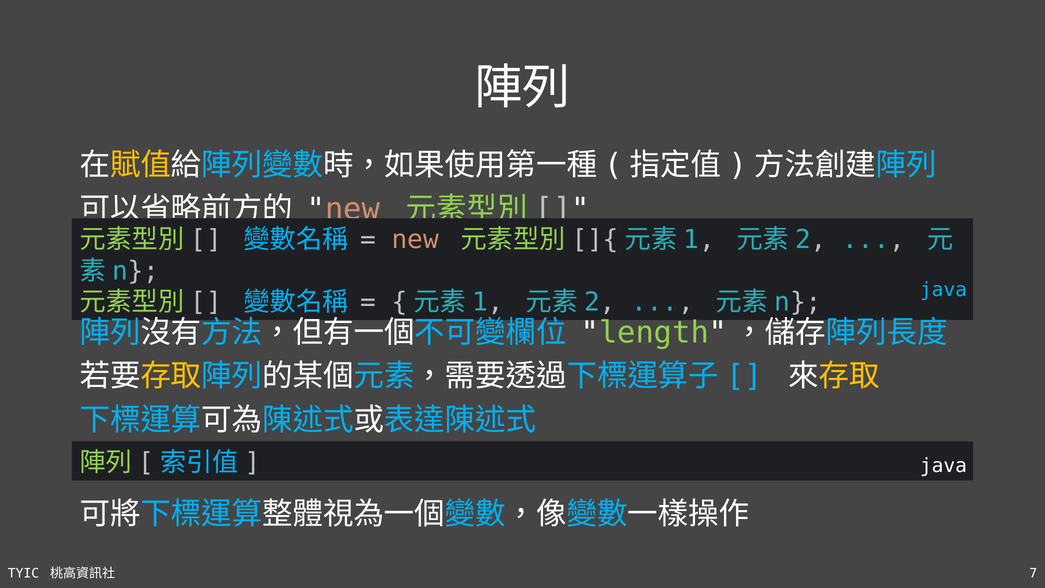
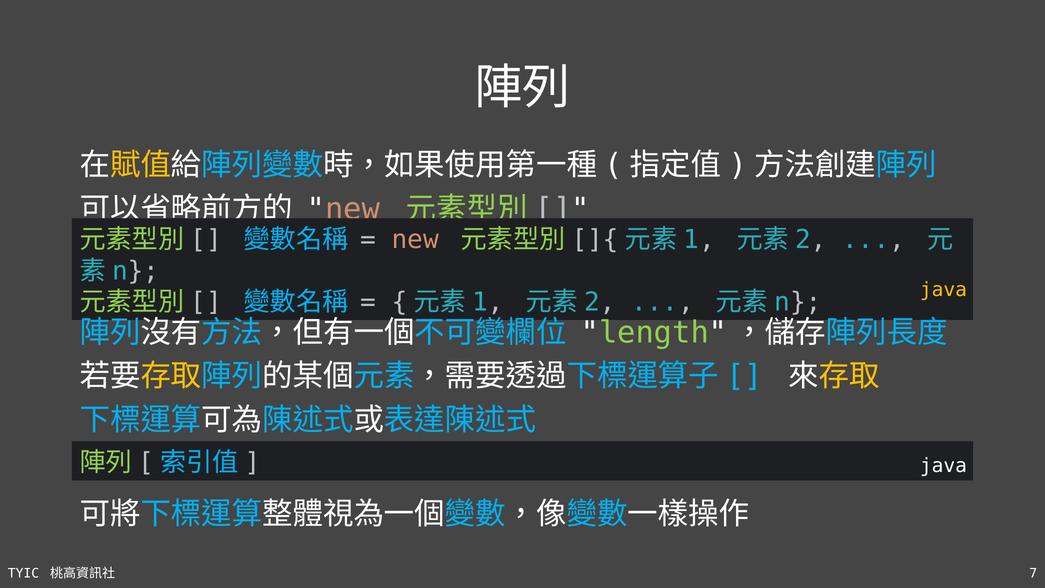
java colour: light blue -> yellow (943, 290)
